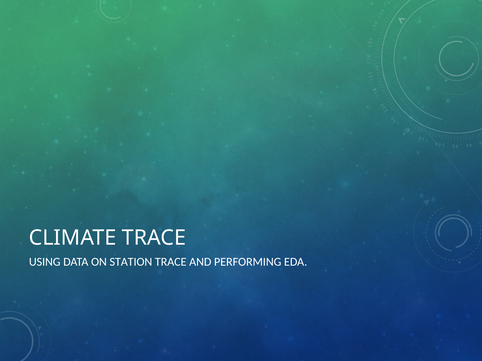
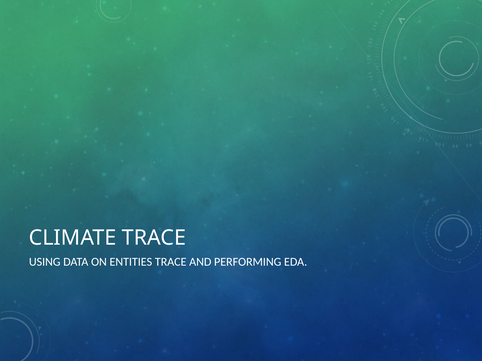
STATION: STATION -> ENTITIES (131, 262)
